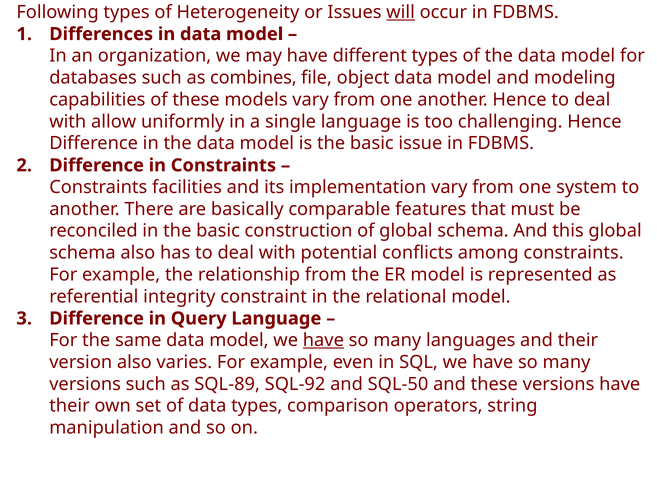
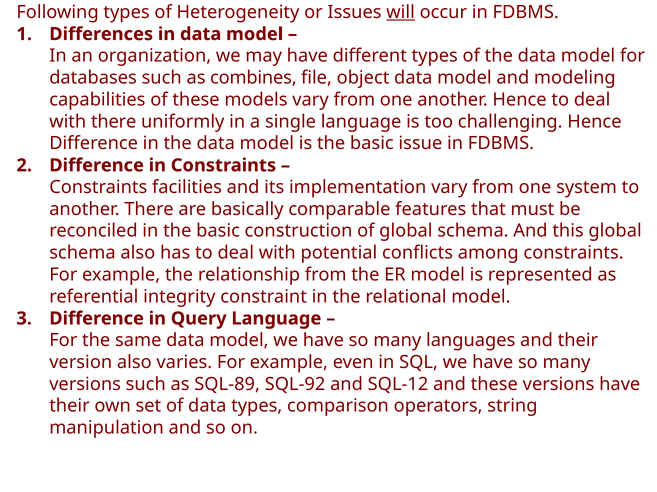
with allow: allow -> there (114, 122)
have underline: present -> none (323, 341)
SQL-50: SQL-50 -> SQL-12 (398, 385)
